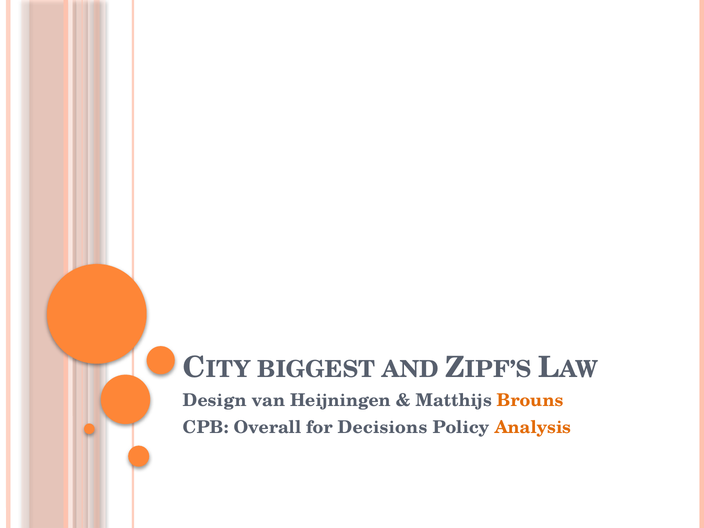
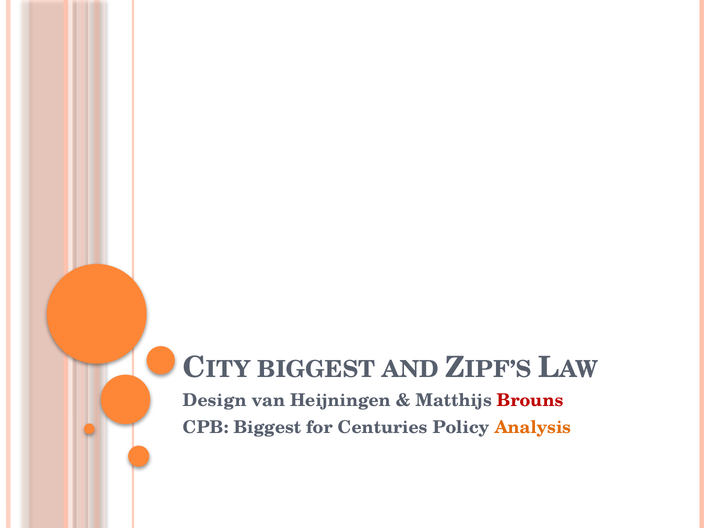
Brouns colour: orange -> red (530, 400)
CPB Overall: Overall -> Biggest (267, 427)
Decisions: Decisions -> Centuries (383, 427)
